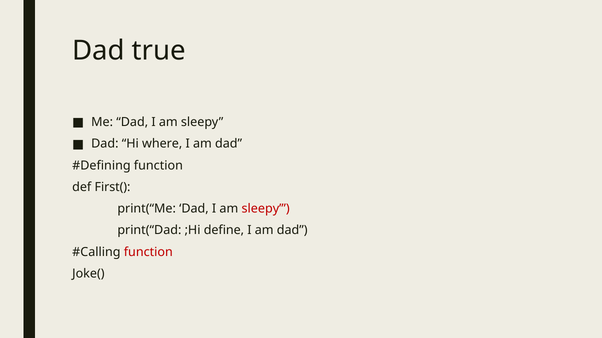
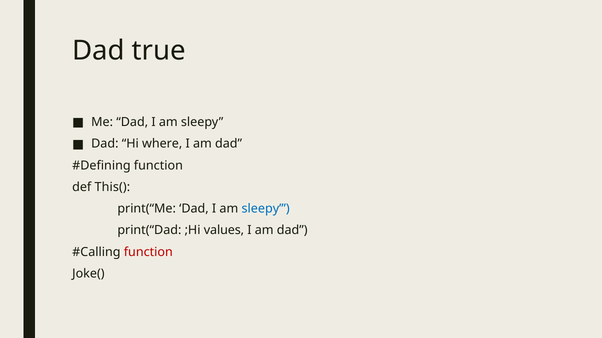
First(: First( -> This( (112, 187)
sleepy colour: red -> blue (266, 209)
define: define -> values (224, 231)
